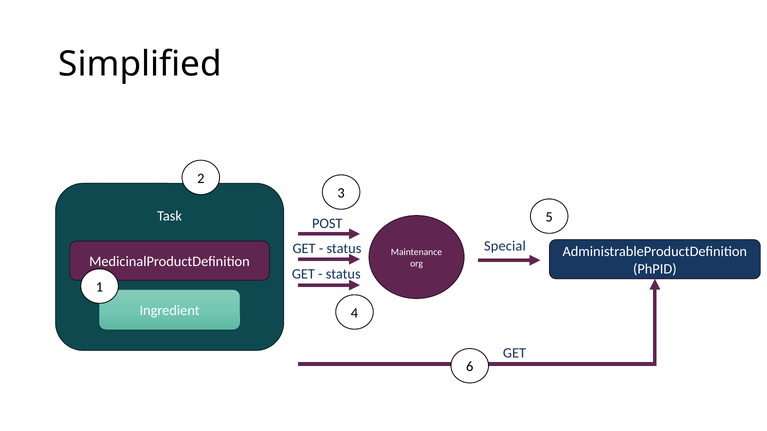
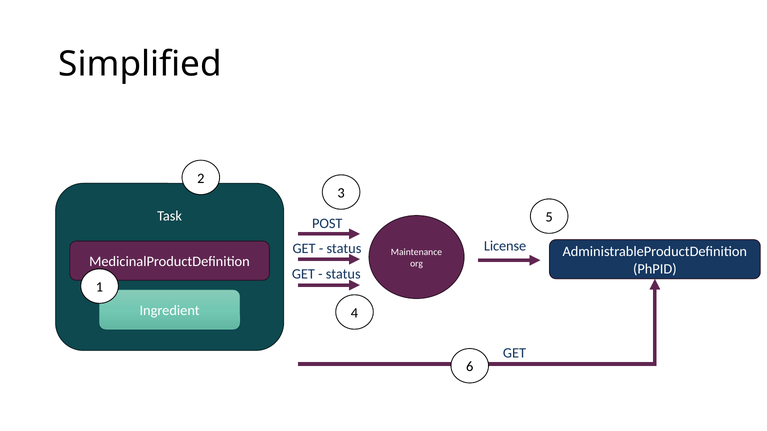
Special: Special -> License (505, 246)
